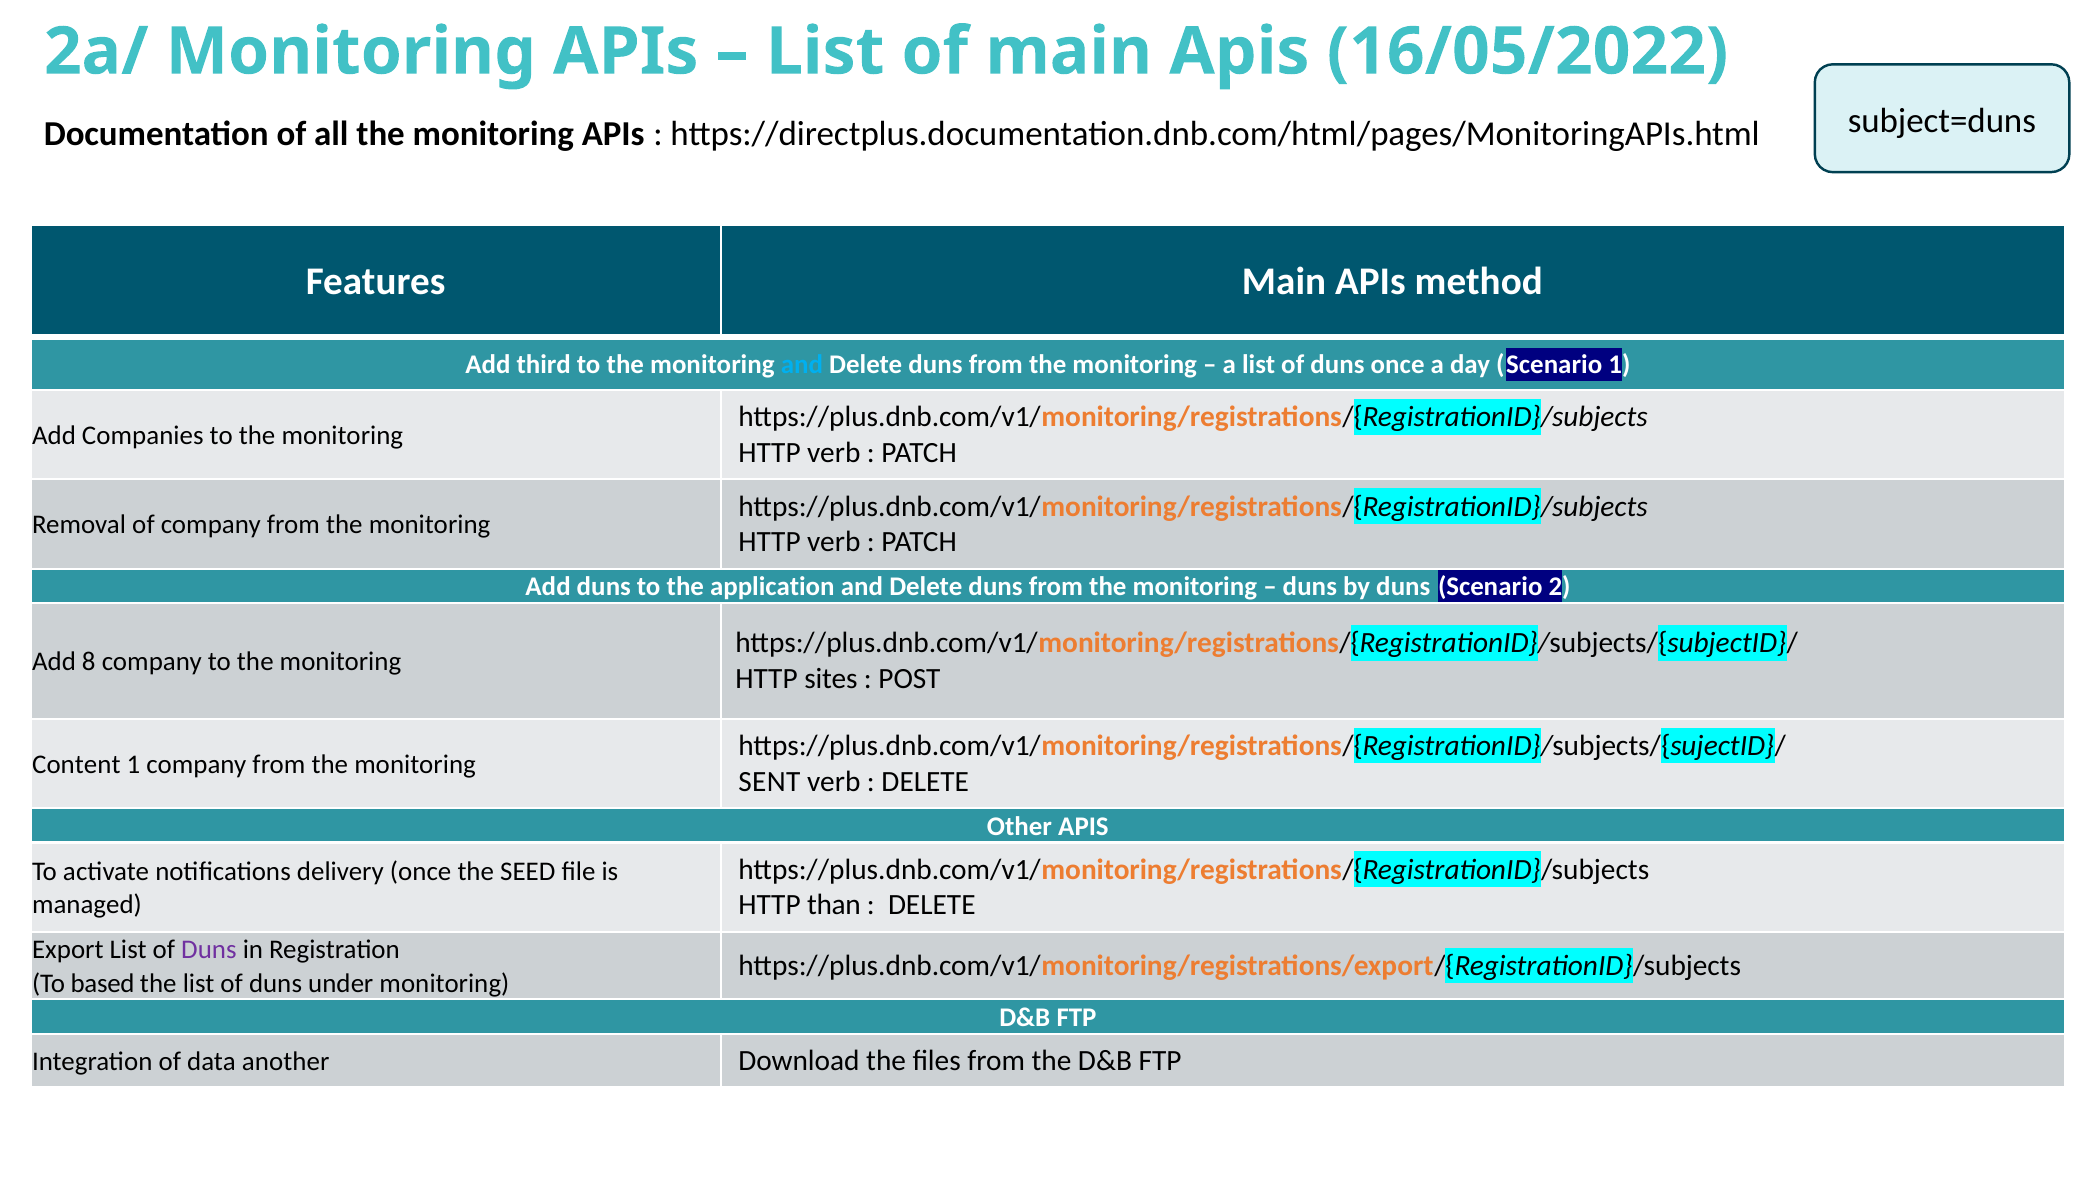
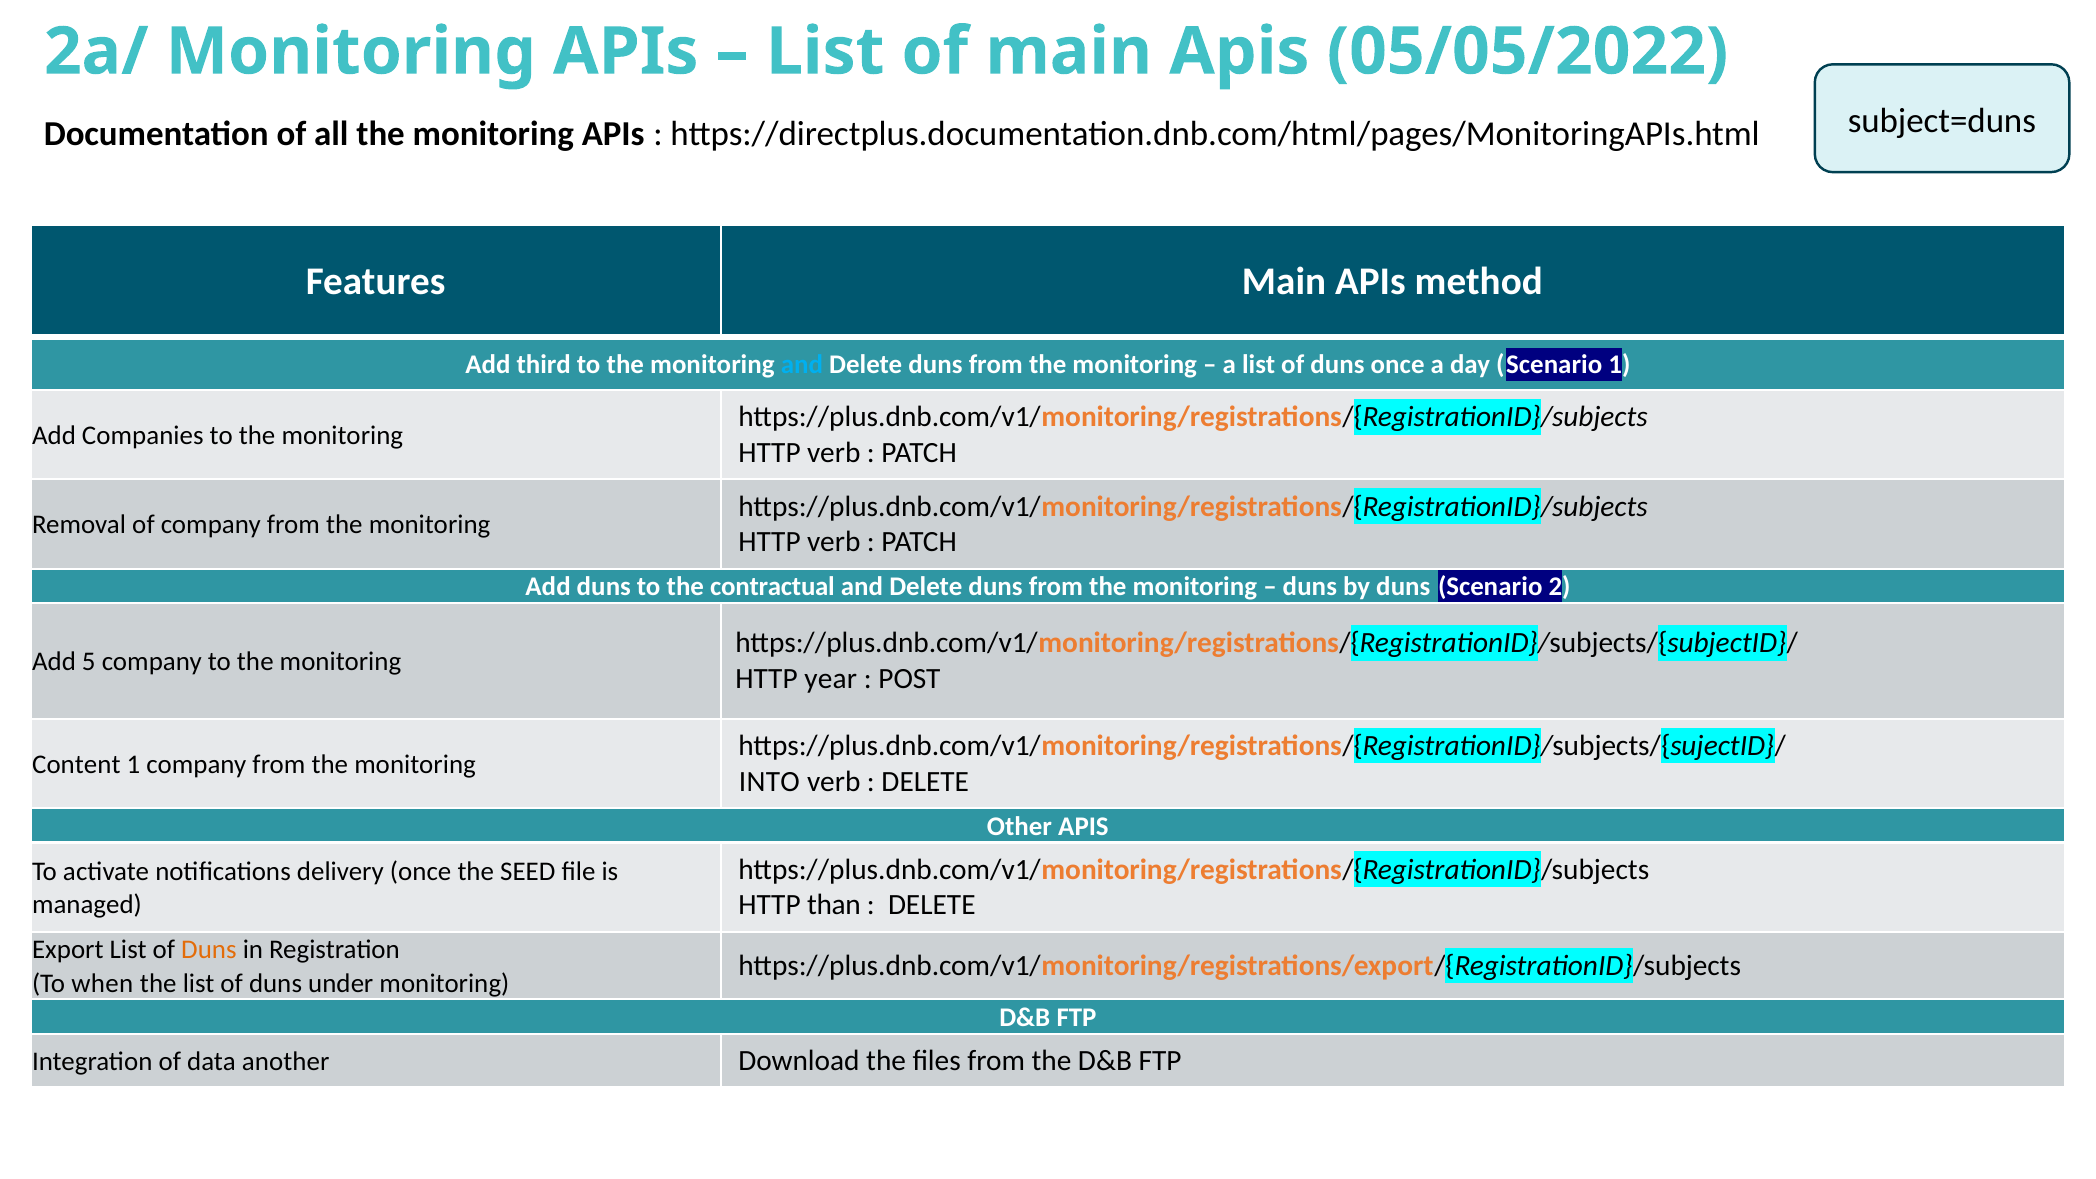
16/05/2022: 16/05/2022 -> 05/05/2022 (1528, 52)
application: application -> contractual (772, 587)
8: 8 -> 5 (89, 662)
sites: sites -> year (831, 679)
SENT: SENT -> INTO (769, 782)
Duns colour: purple -> orange (209, 950)
based: based -> when (102, 983)
